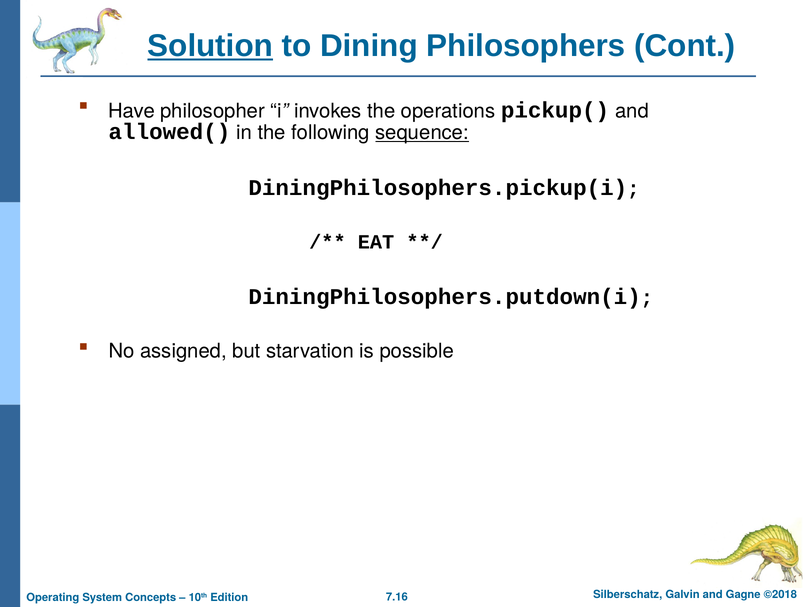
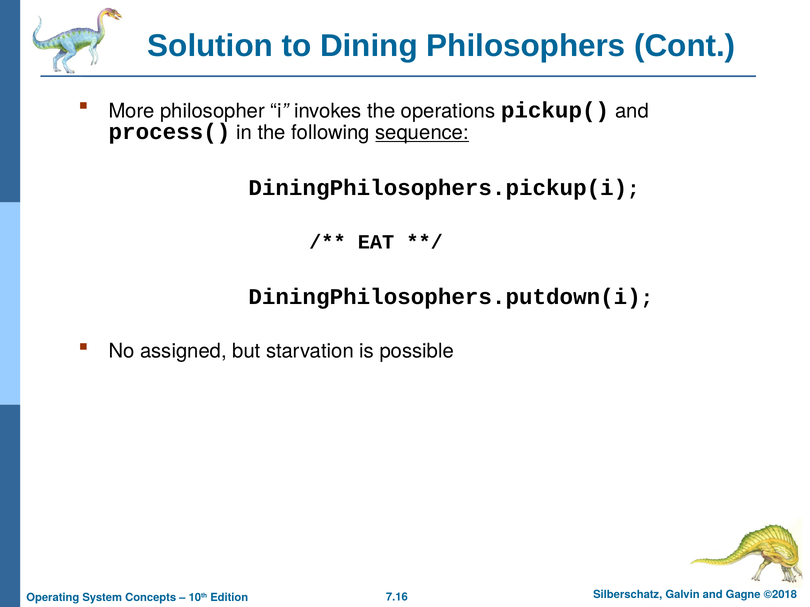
Solution underline: present -> none (210, 46)
Have: Have -> More (132, 111)
allowed(: allowed( -> process( (169, 132)
